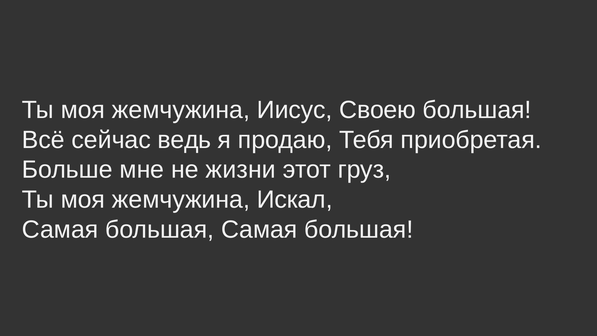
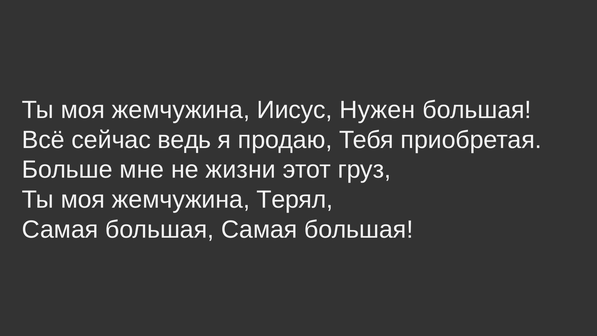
Своею: Своею -> Нужен (377, 110)
Искал: Искал -> Терял (295, 199)
